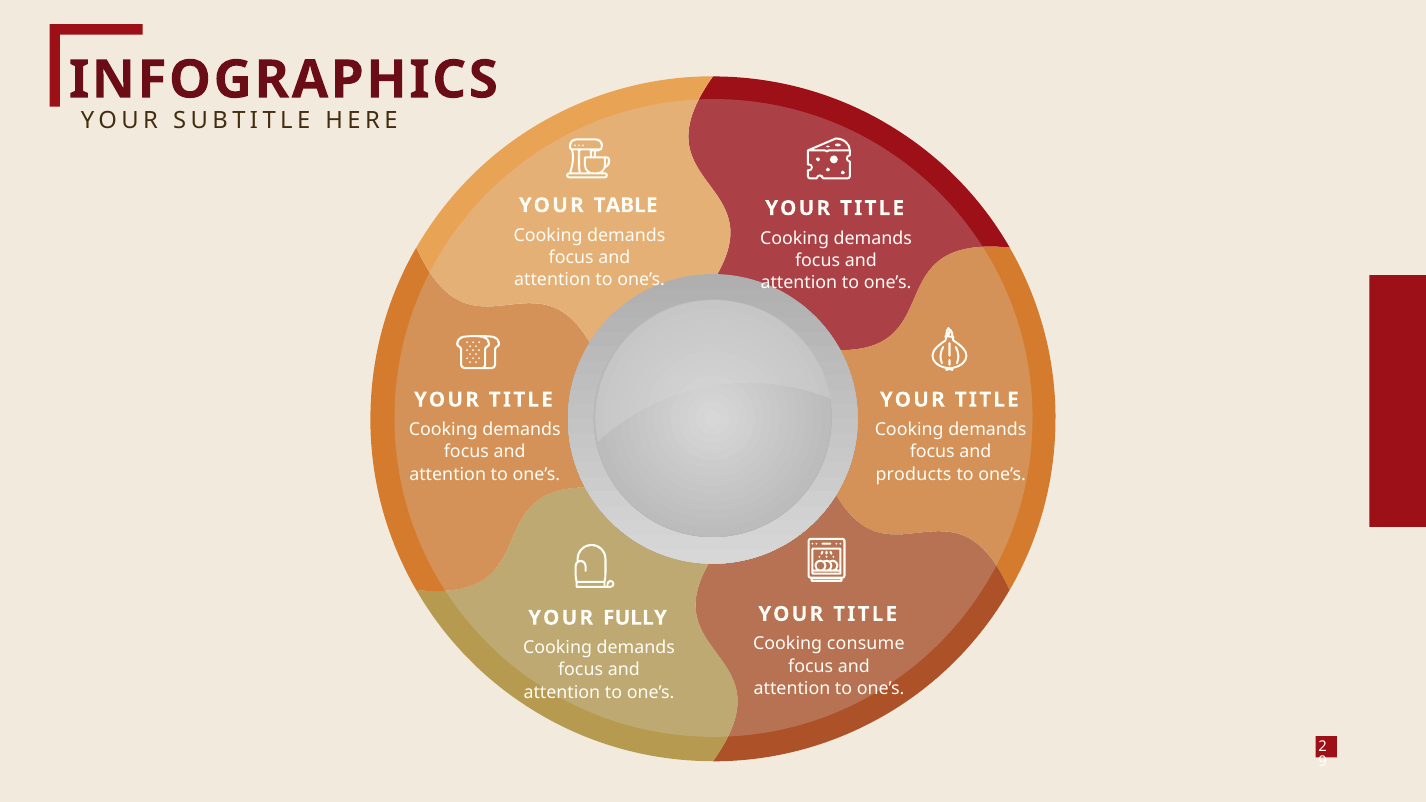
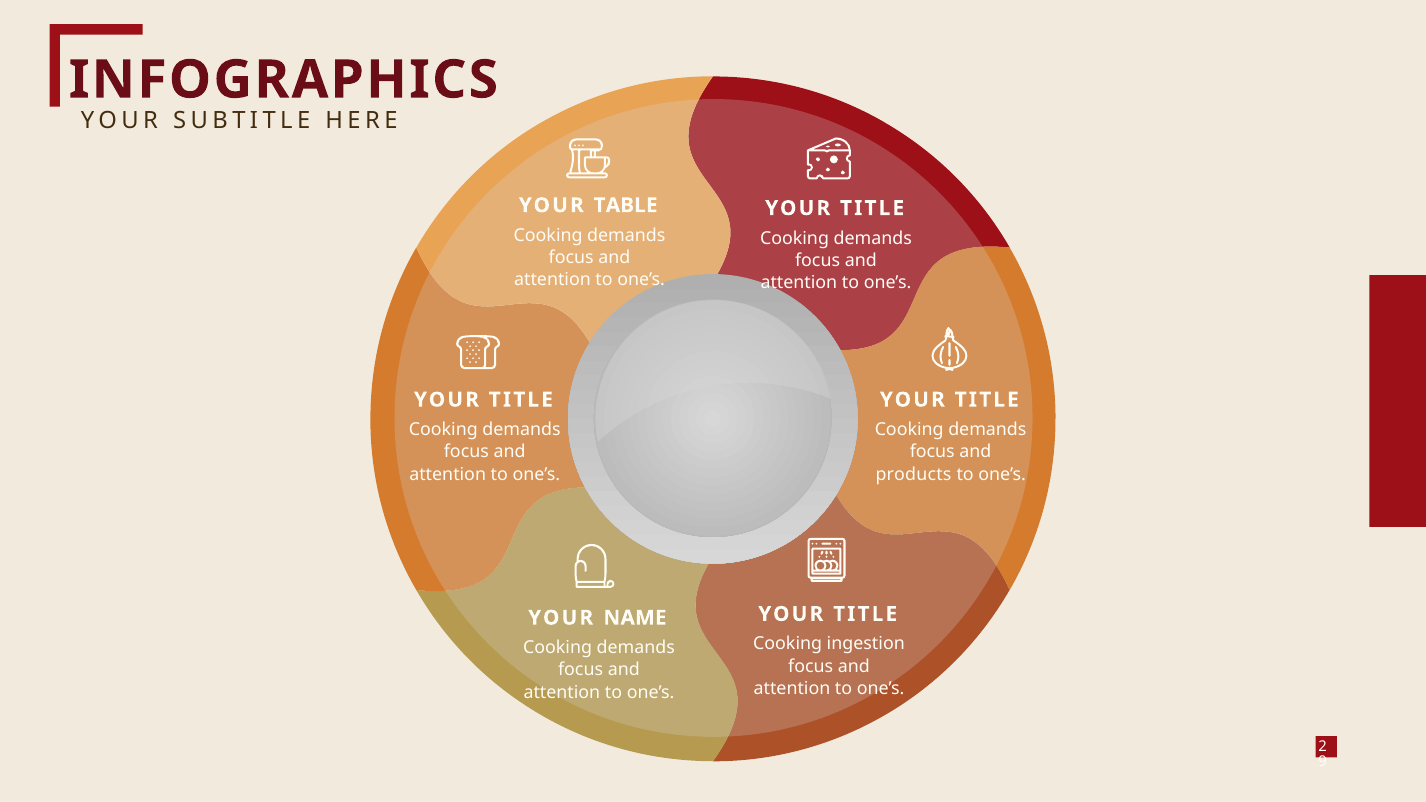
FULLY: FULLY -> NAME (635, 618)
consume: consume -> ingestion (866, 644)
